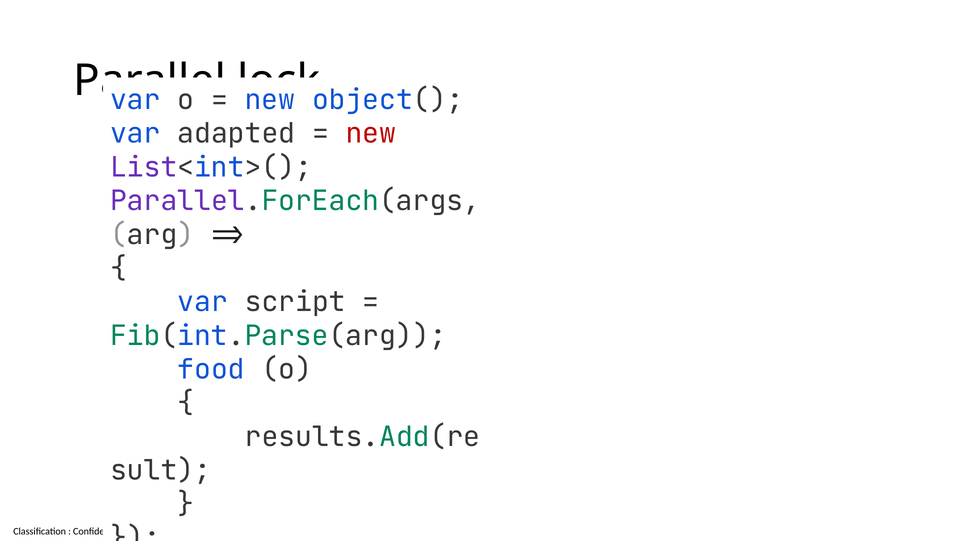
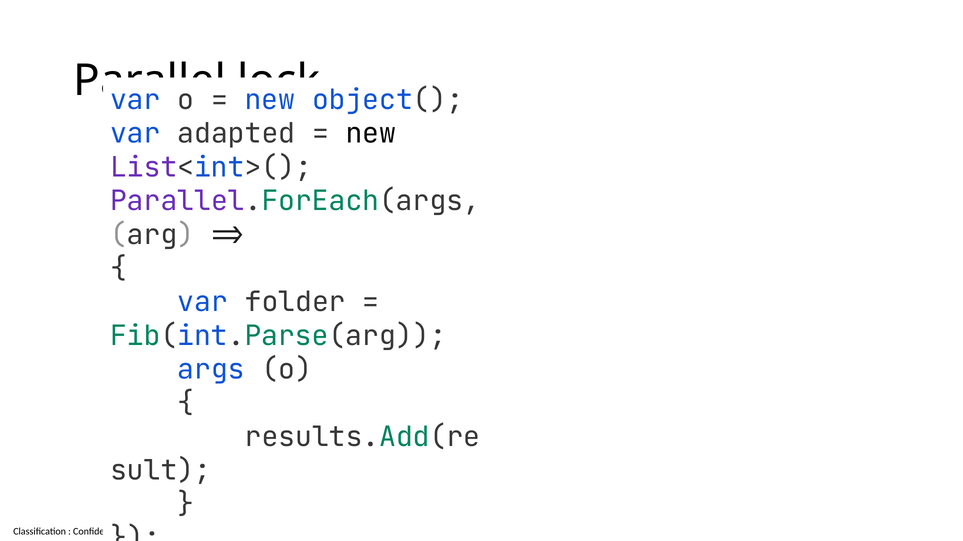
new colour: red -> black (371, 134)
script: script -> folder (295, 302)
food: food -> args (211, 370)
